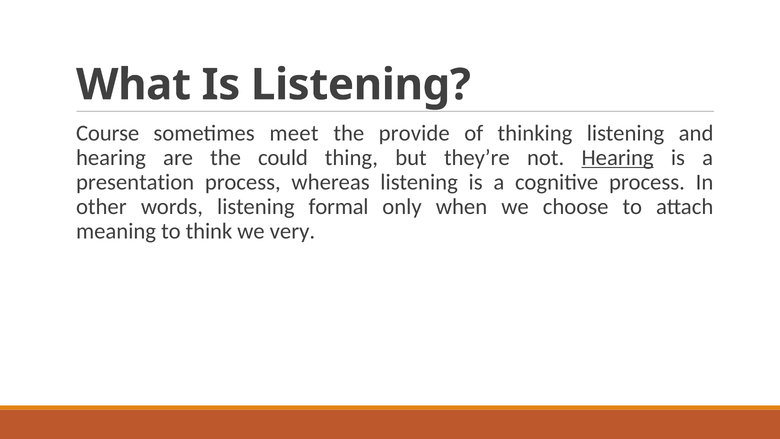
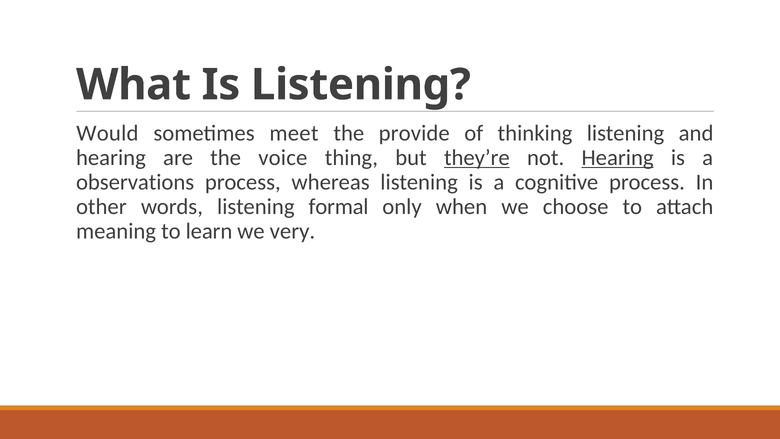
Course: Course -> Would (107, 133)
could: could -> voice (283, 158)
they’re underline: none -> present (477, 158)
presentation: presentation -> observations (135, 182)
think: think -> learn (209, 231)
